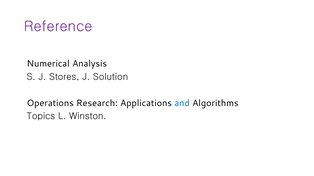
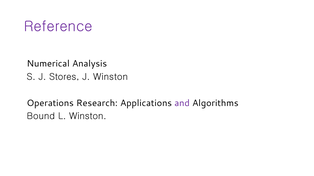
J Solution: Solution -> Winston (111, 77)
and colour: blue -> purple (182, 103)
Topics: Topics -> Bound (41, 117)
